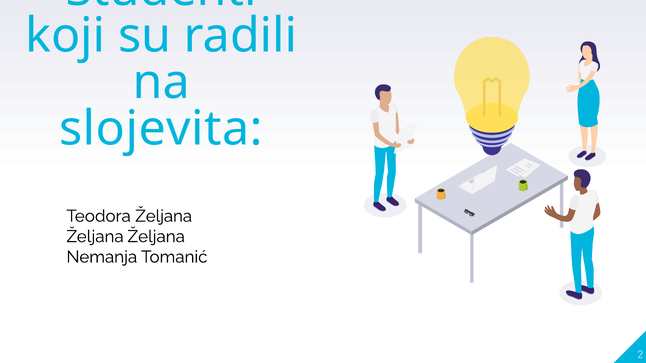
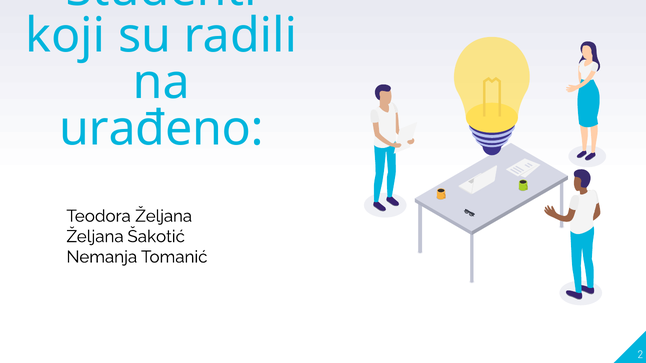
slojevita: slojevita -> urađeno (161, 129)
Željana: Željana -> Šakotić (156, 237)
